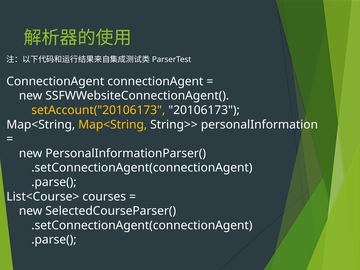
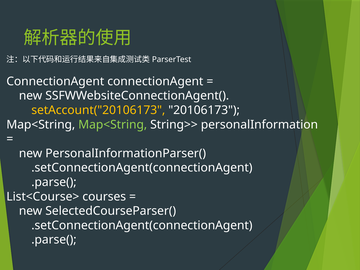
Map<String colour: yellow -> light green (113, 125)
